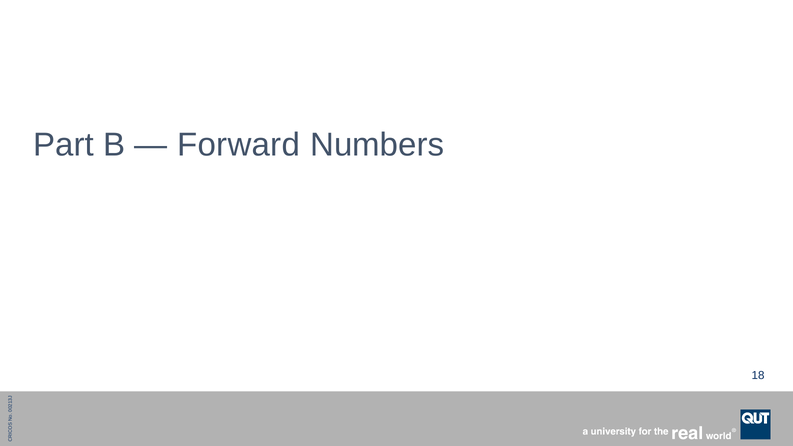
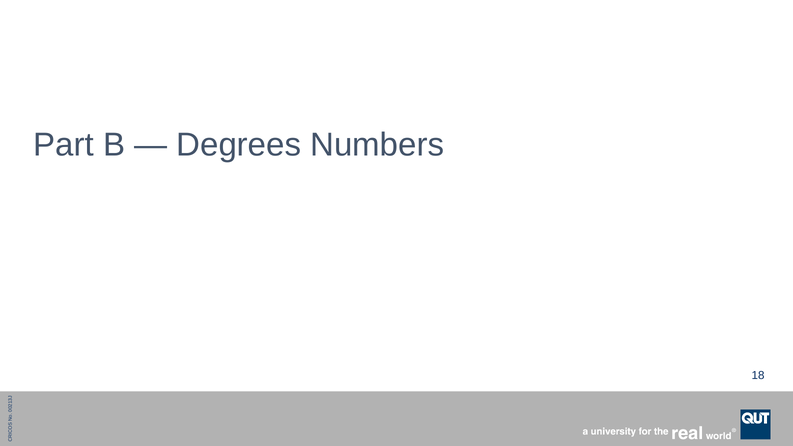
Forward: Forward -> Degrees (239, 145)
